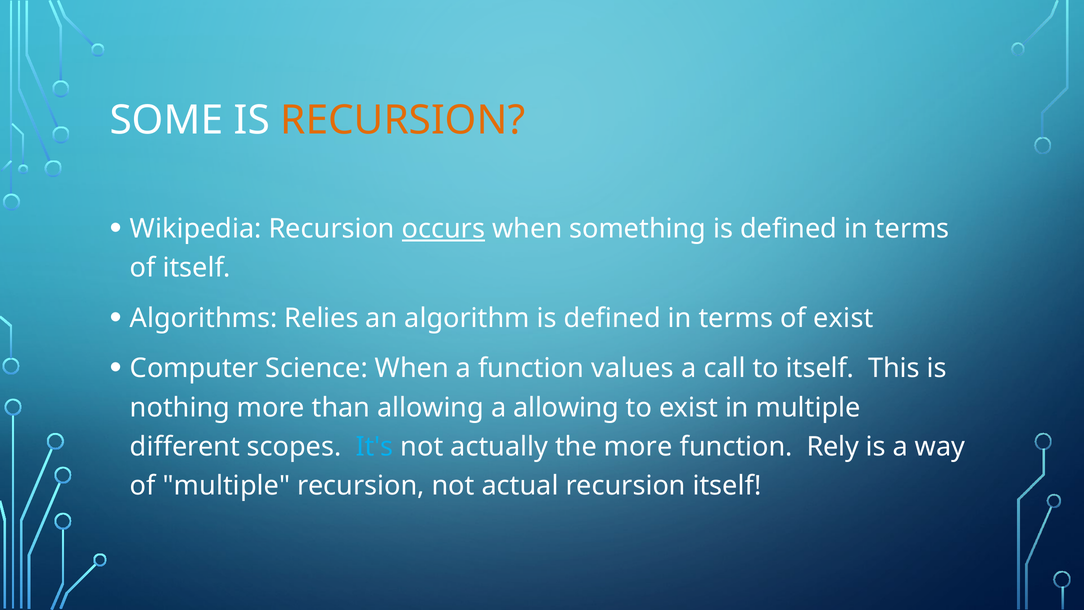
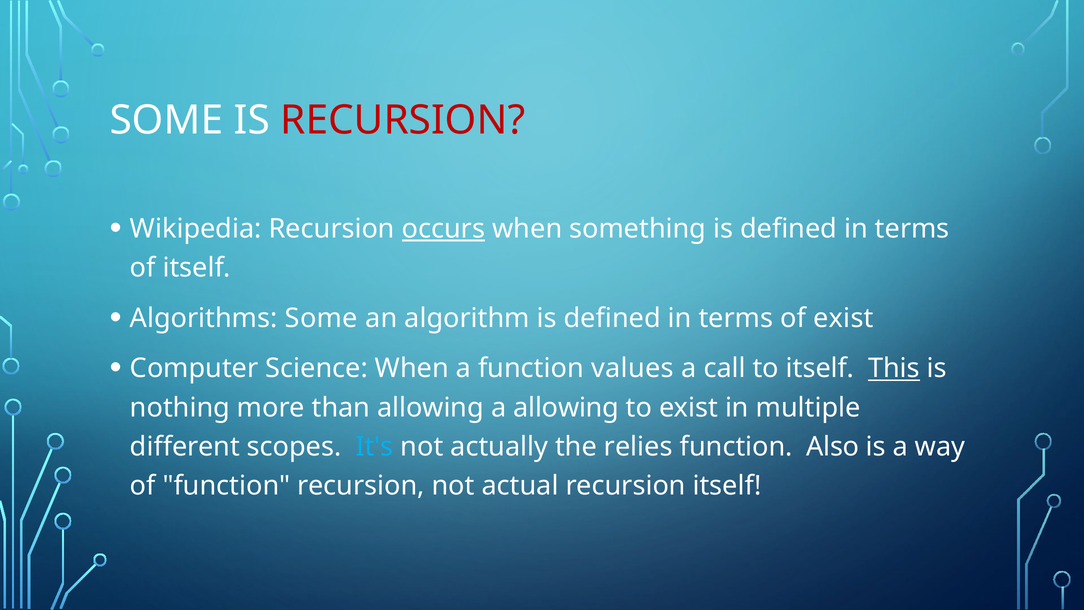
RECURSION colour: orange -> red (403, 120)
Algorithms Relies: Relies -> Some (321, 318)
This underline: none -> present (894, 368)
the more: more -> relies (638, 446)
Rely: Rely -> Also (833, 446)
of multiple: multiple -> function (227, 485)
